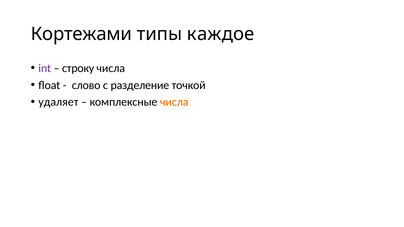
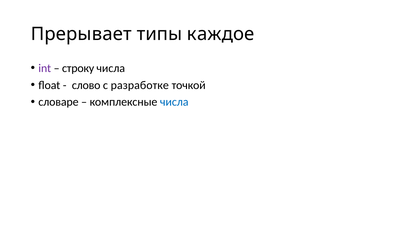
Кортежами: Кортежами -> Прерывает (81, 34)
разделение: разделение -> разработке (140, 85)
удаляет: удаляет -> словаре (58, 102)
числа colour: orange -> blue (174, 102)
